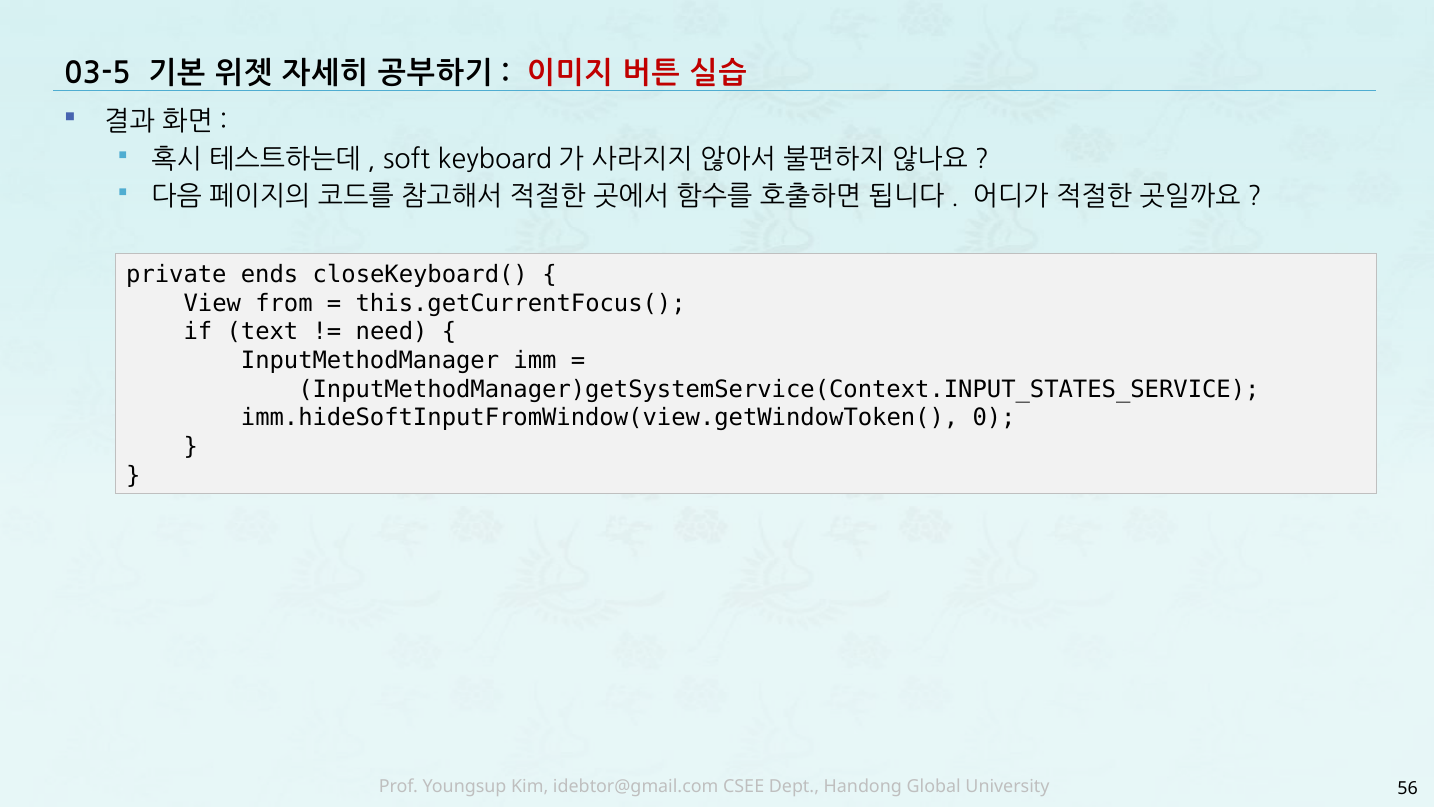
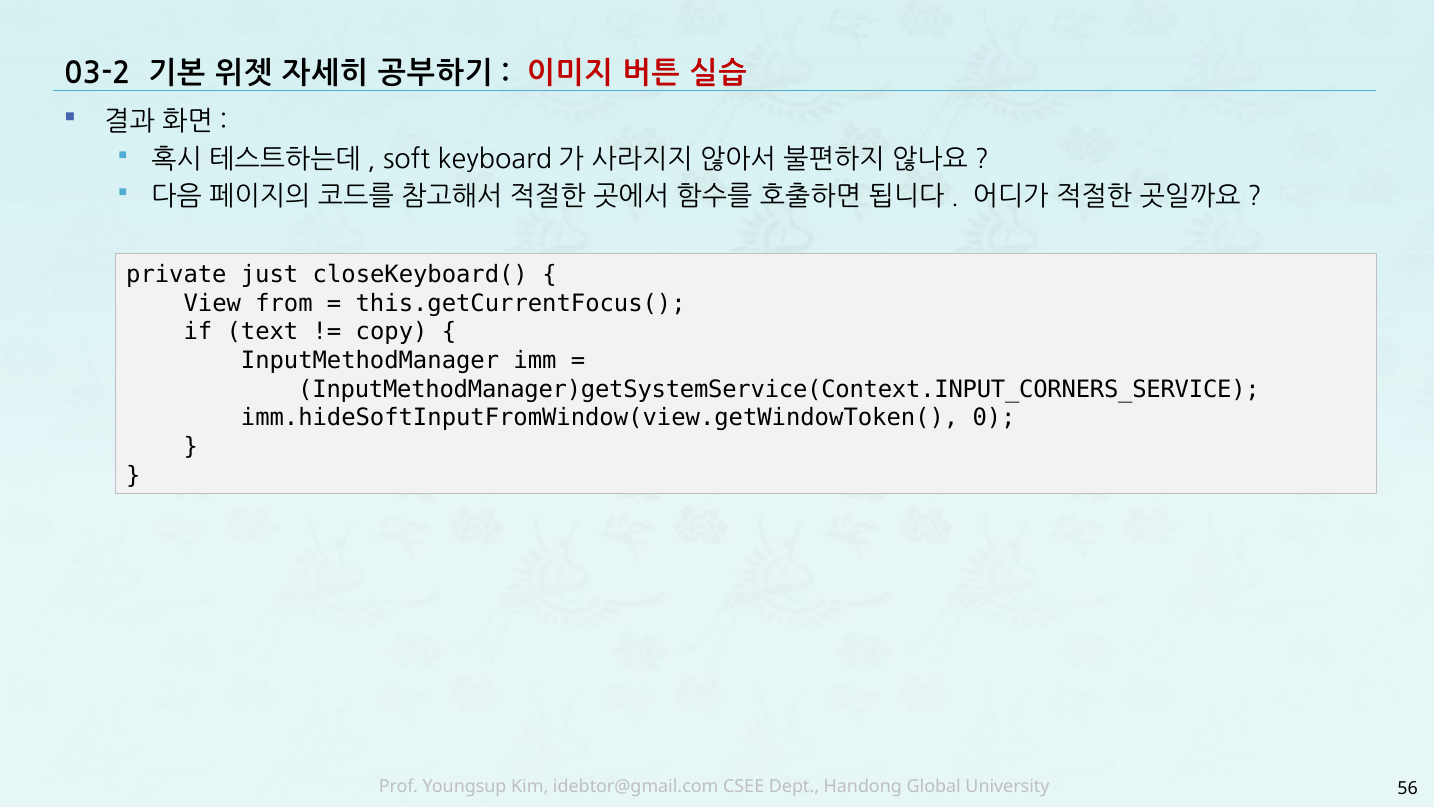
03-5: 03-5 -> 03-2 (97, 74)
ends: ends -> just (270, 274)
need: need -> copy (392, 332)
InputMethodManager)getSystemService(Context.INPUT_STATES_SERVICE: InputMethodManager)getSystemService(Context.INPUT_STATES_SERVICE -> InputMethodManager)getSystemService(Context.INPUT_CORNERS_SERVICE (779, 389)
